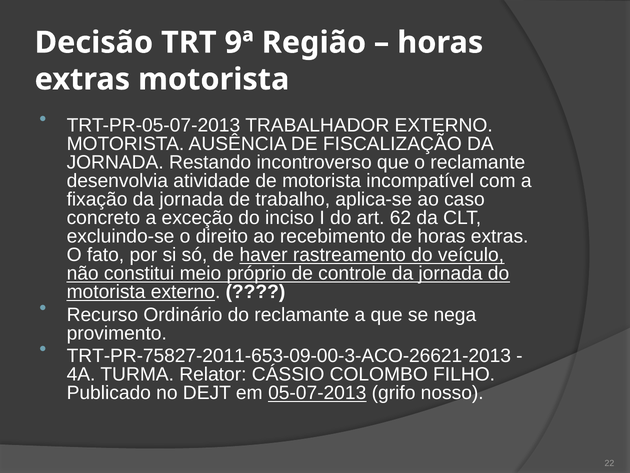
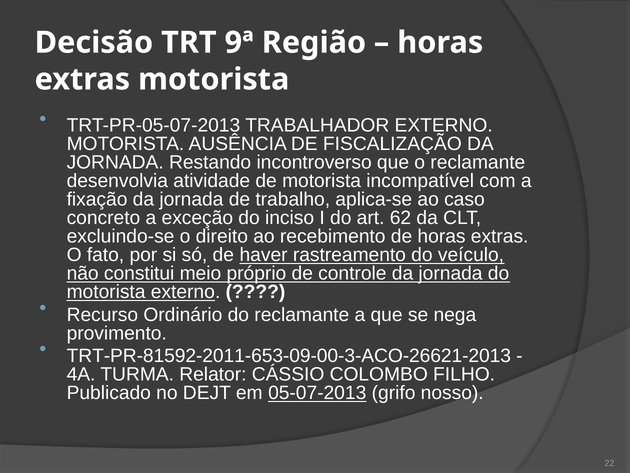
TRT-PR-75827-2011-653-09-00-3-ACO-26621-2013: TRT-PR-75827-2011-653-09-00-3-ACO-26621-2013 -> TRT-PR-81592-2011-653-09-00-3-ACO-26621-2013 (289, 356)
